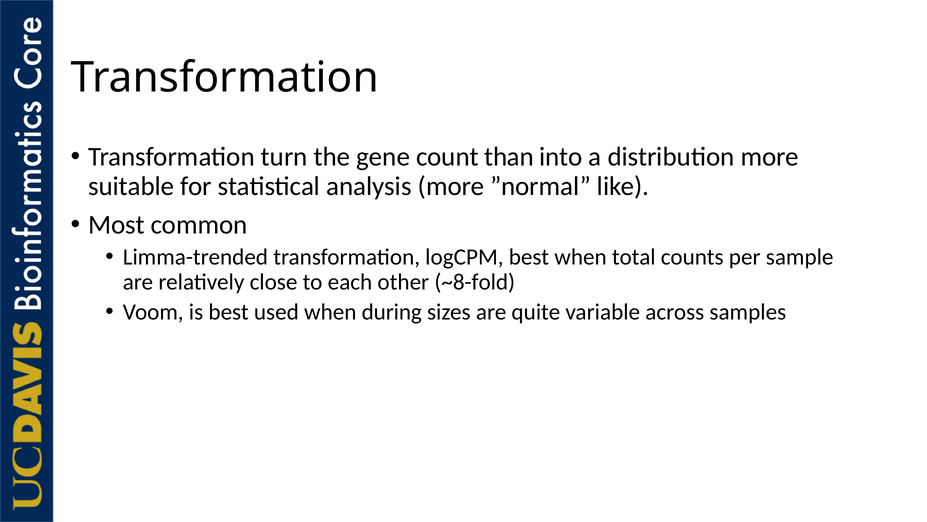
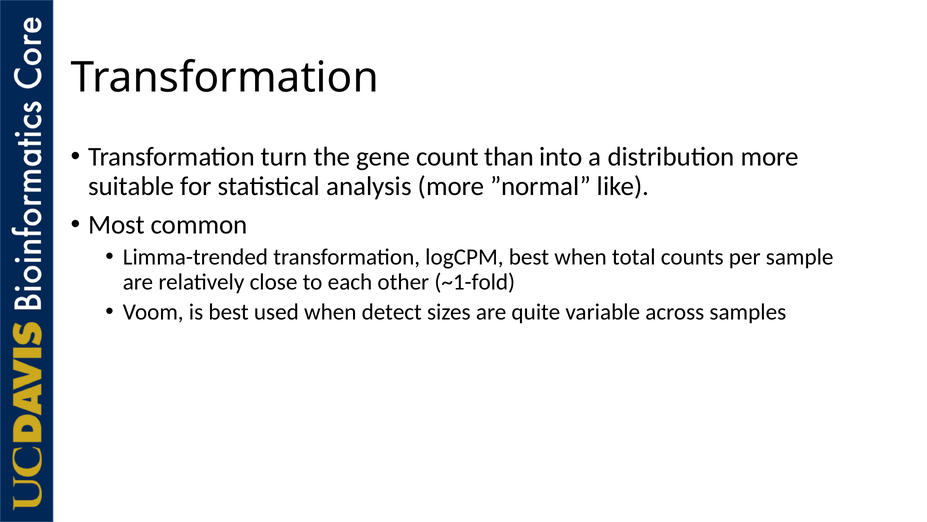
~8-fold: ~8-fold -> ~1-fold (475, 282)
during: during -> detect (392, 312)
